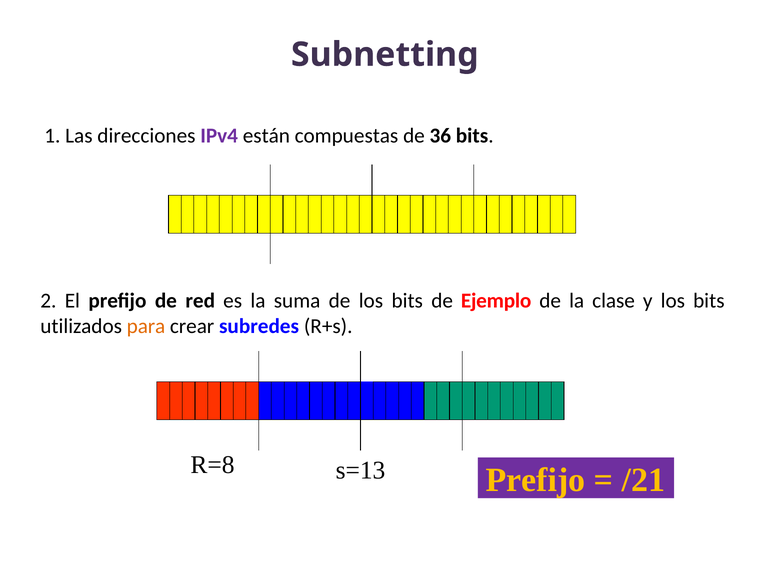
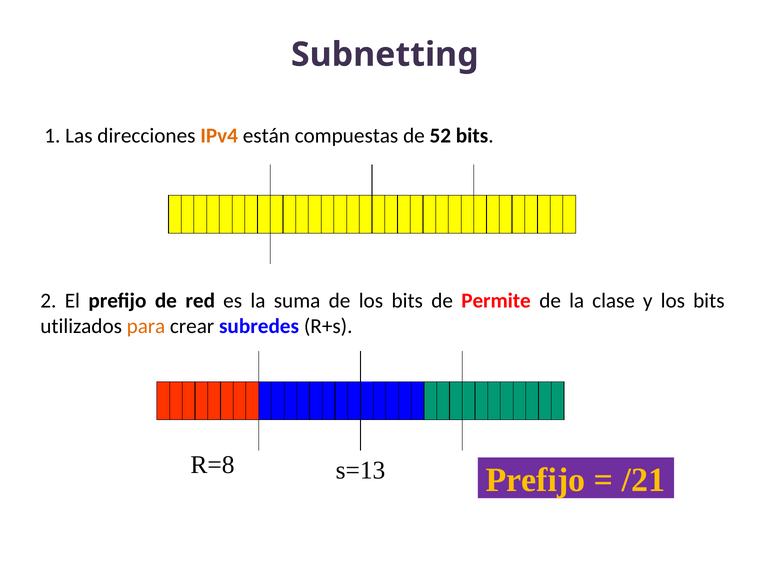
IPv4 colour: purple -> orange (219, 136)
36: 36 -> 52 (440, 136)
Ejemplo: Ejemplo -> Permite (496, 301)
